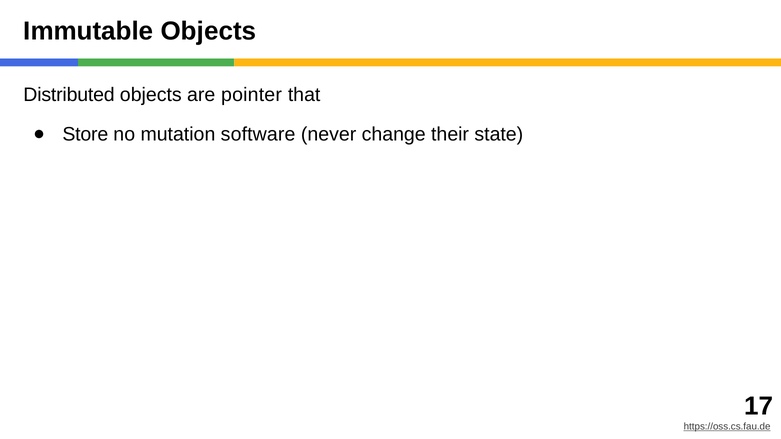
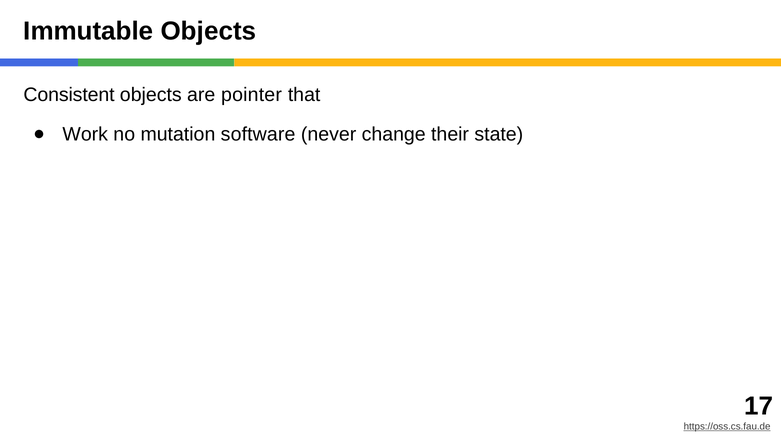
Distributed: Distributed -> Consistent (69, 95)
Store: Store -> Work (85, 135)
